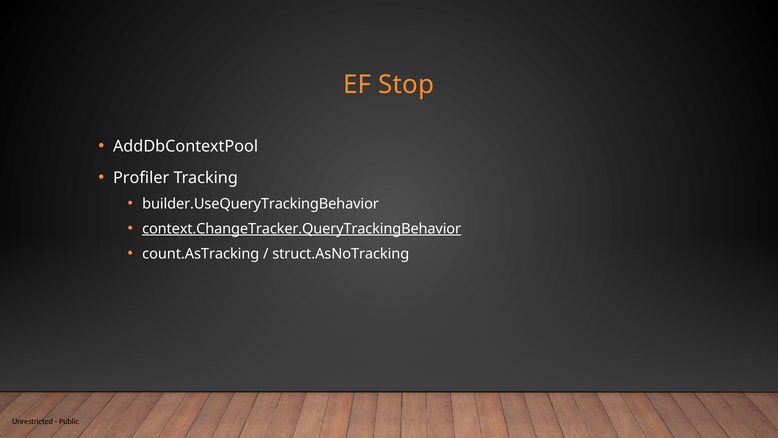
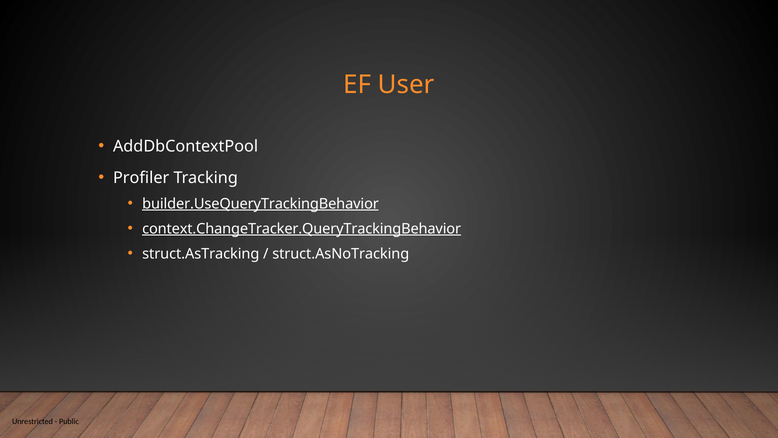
Stop: Stop -> User (406, 85)
builder.UseQueryTrackingBehavior underline: none -> present (261, 204)
count.AsTracking: count.AsTracking -> struct.AsTracking (201, 254)
